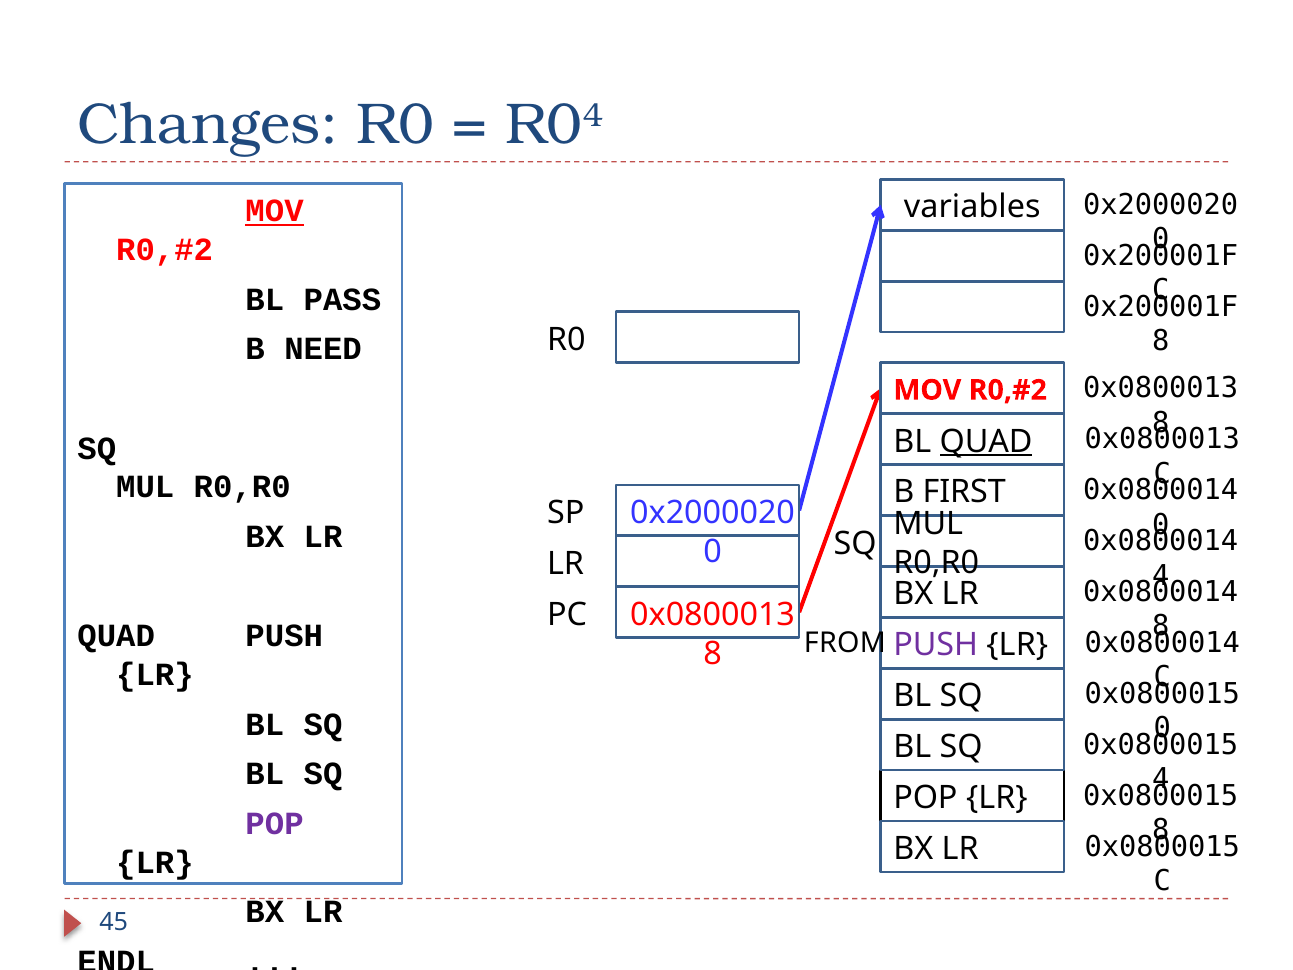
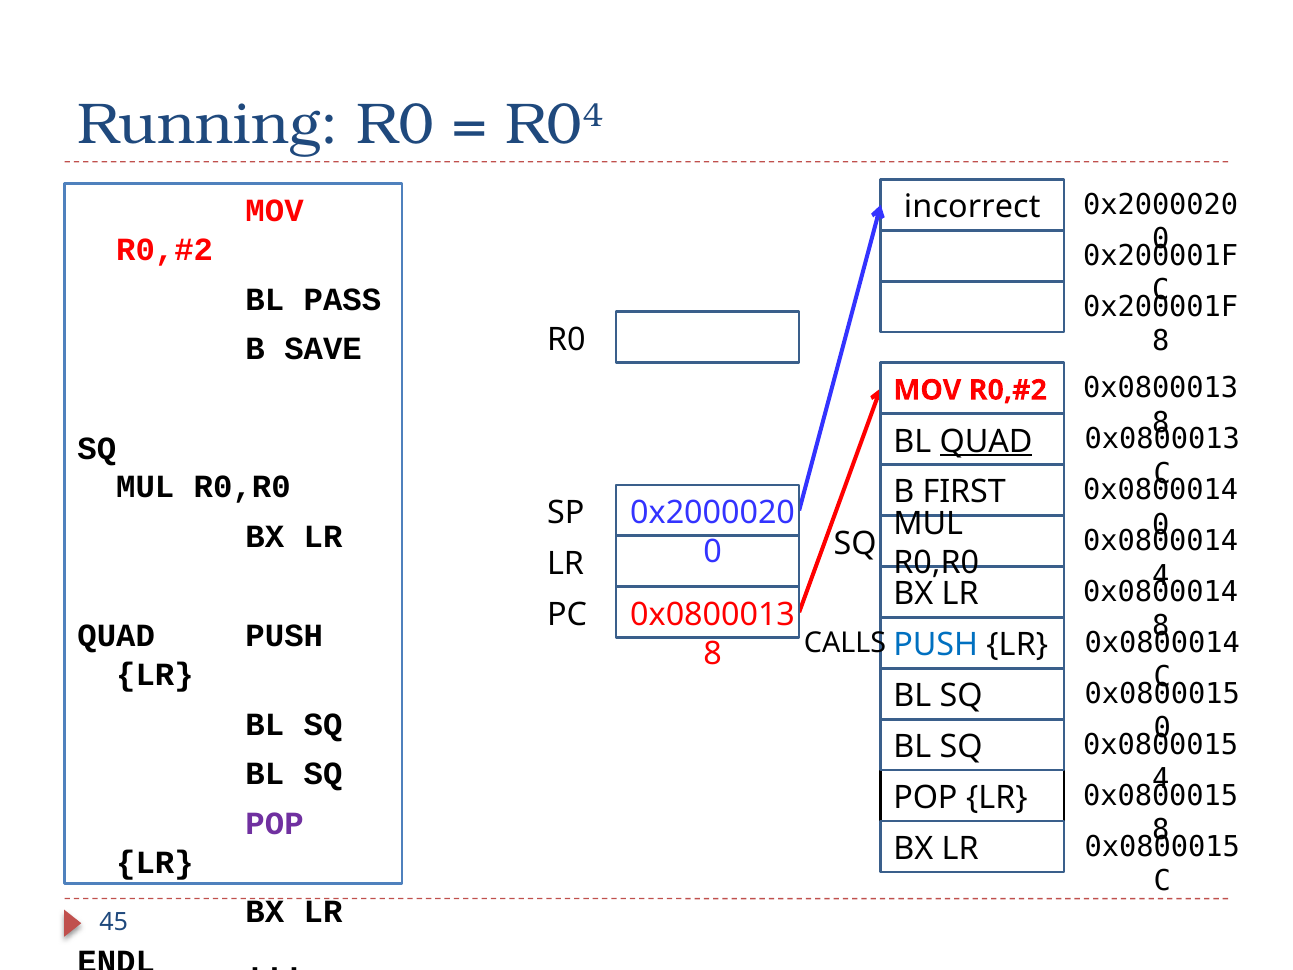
Changes: Changes -> Running (208, 125)
variables: variables -> incorrect (972, 207)
MOV underline: present -> none (275, 211)
NEED: NEED -> SAVE (323, 349)
FROM: FROM -> CALLS (845, 643)
PUSH colour: purple -> blue (936, 645)
